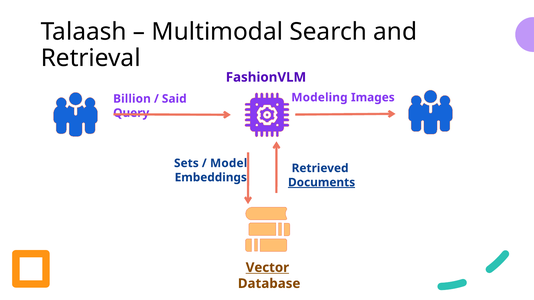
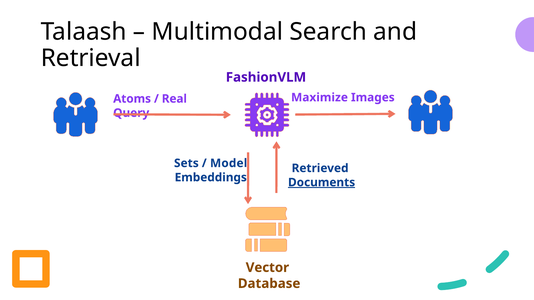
Modeling: Modeling -> Maximize (320, 98)
Billion: Billion -> Atoms (132, 99)
Said: Said -> Real (174, 99)
Vector underline: present -> none (267, 268)
